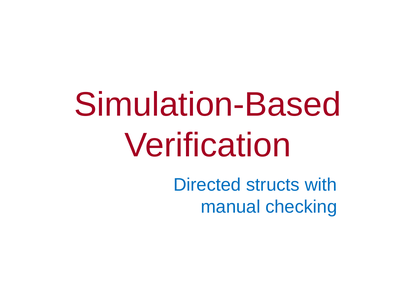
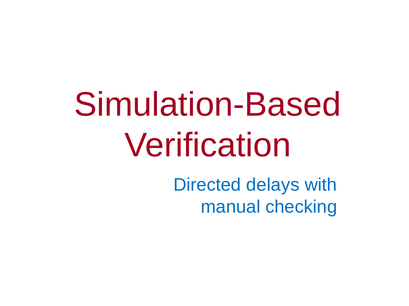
structs: structs -> delays (273, 185)
